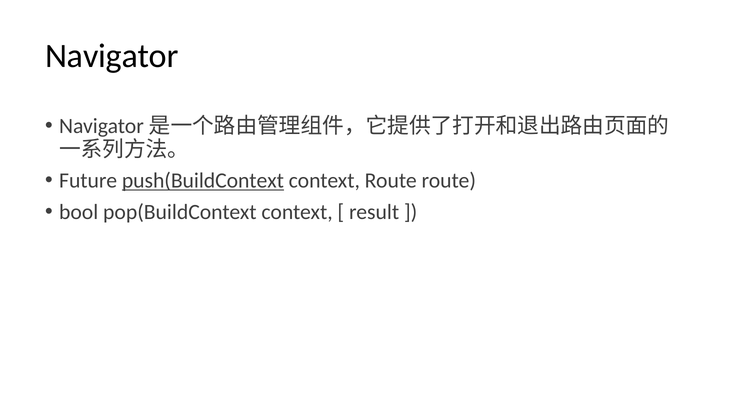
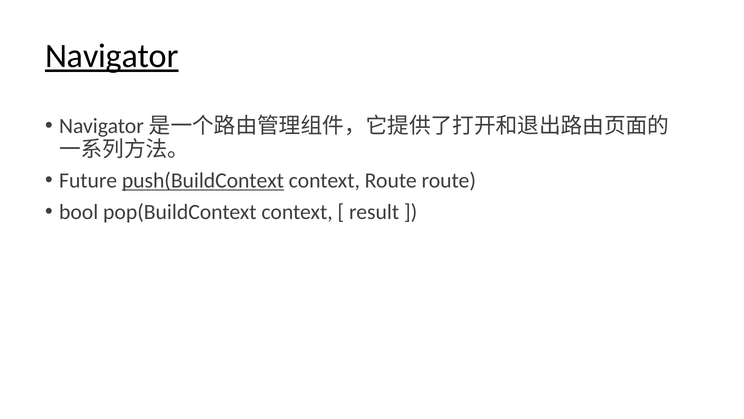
Navigator underline: none -> present (112, 56)
